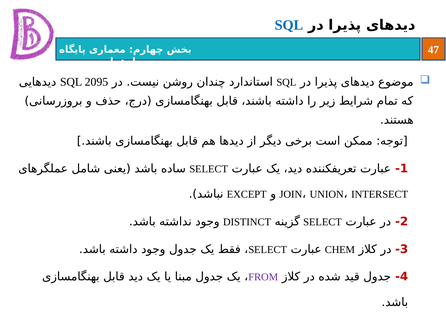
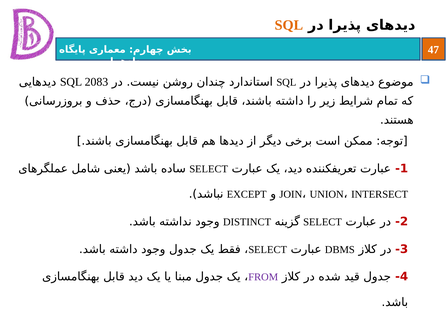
SQL colour: blue -> orange (289, 25)
2095: 2095 -> 2083 (96, 82)
CHEM: CHEM -> DBMS (340, 250)
